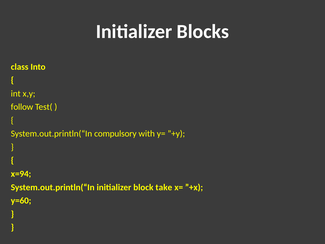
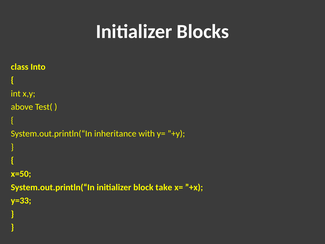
follow: follow -> above (22, 107)
compulsory: compulsory -> inheritance (115, 134)
x=94: x=94 -> x=50 (21, 174)
y=60: y=60 -> y=33 (21, 200)
